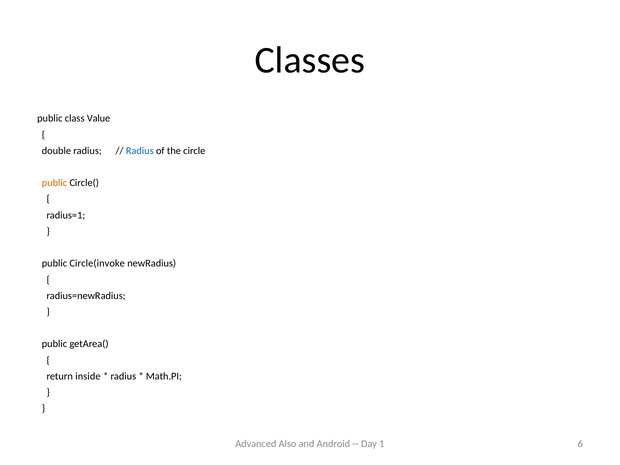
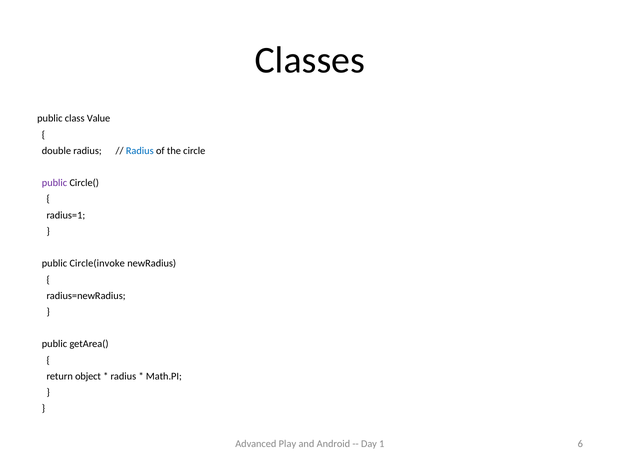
public colour: orange -> purple (55, 183)
inside: inside -> object (88, 376)
Also: Also -> Play (287, 444)
